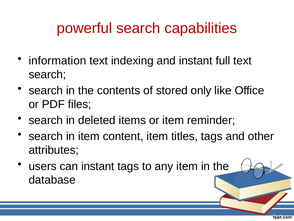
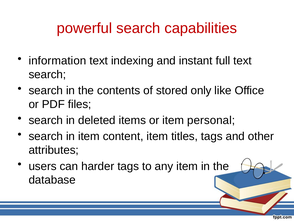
reminder: reminder -> personal (211, 120)
can instant: instant -> harder (98, 166)
